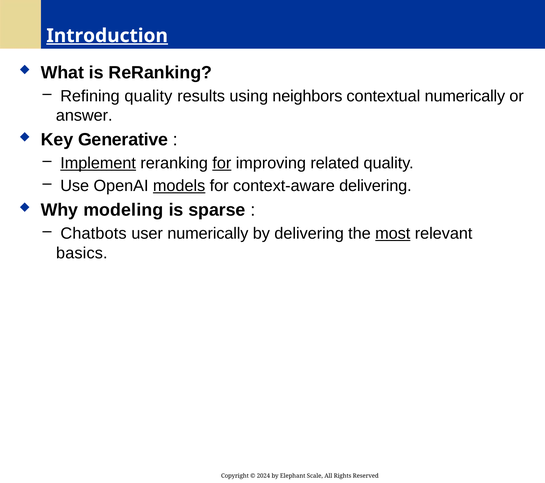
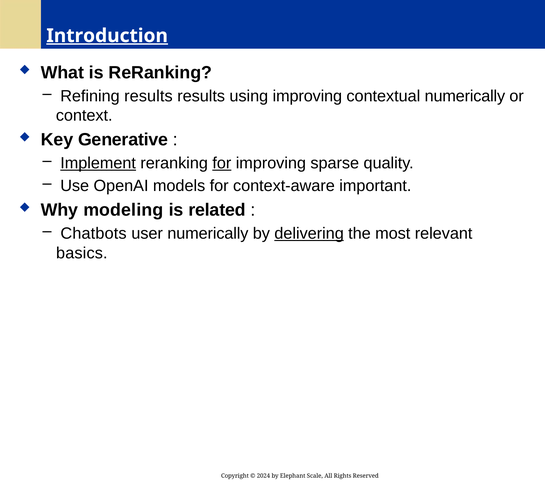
Refining quality: quality -> results (148, 96)
using neighbors: neighbors -> improving (307, 96)
answer: answer -> context (84, 115)
related: related -> sparse (335, 163)
models underline: present -> none (179, 186)
context-aware delivering: delivering -> important (375, 186)
sparse: sparse -> related (217, 210)
delivering underline: none -> present (309, 233)
most underline: present -> none (393, 233)
